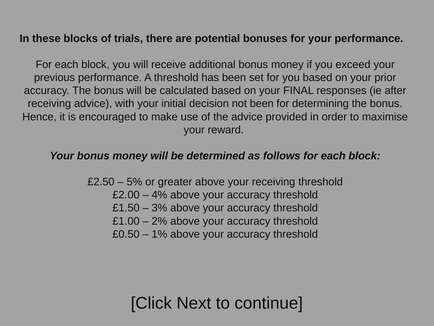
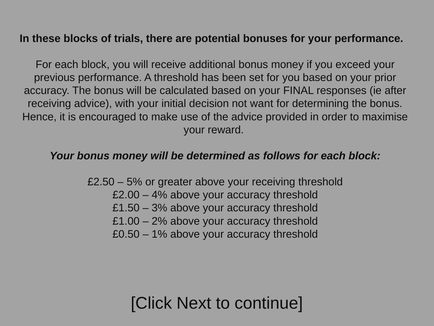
not been: been -> want (262, 104)
